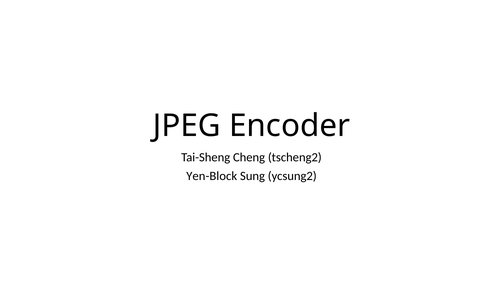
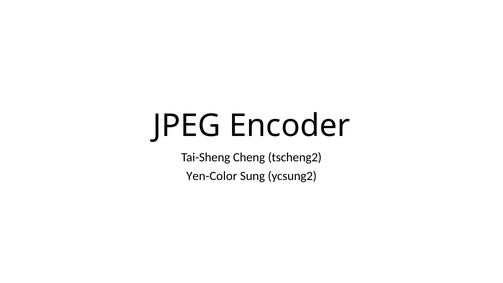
Yen-Block: Yen-Block -> Yen-Color (212, 176)
